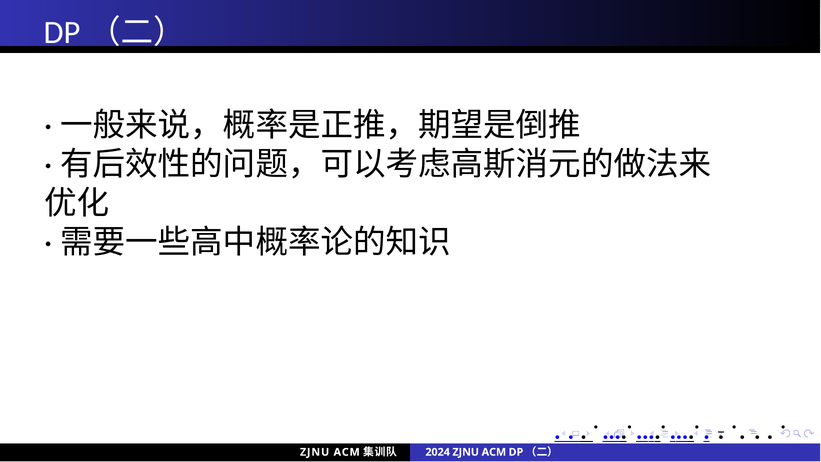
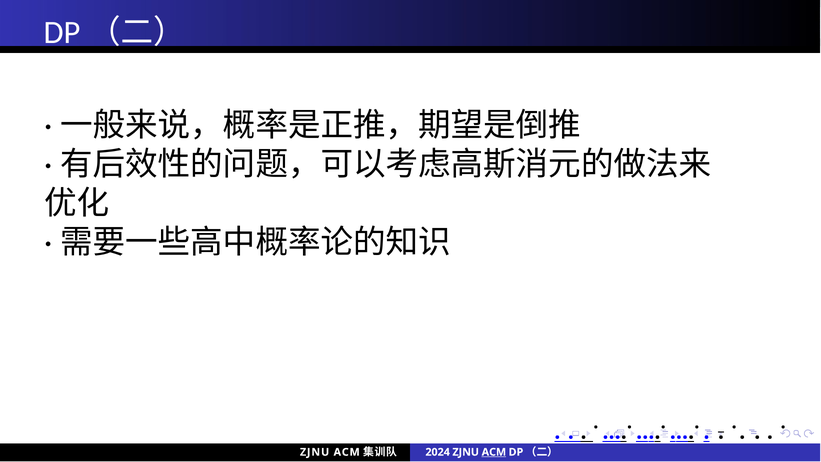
ACM underline: none -> present (494, 452)
